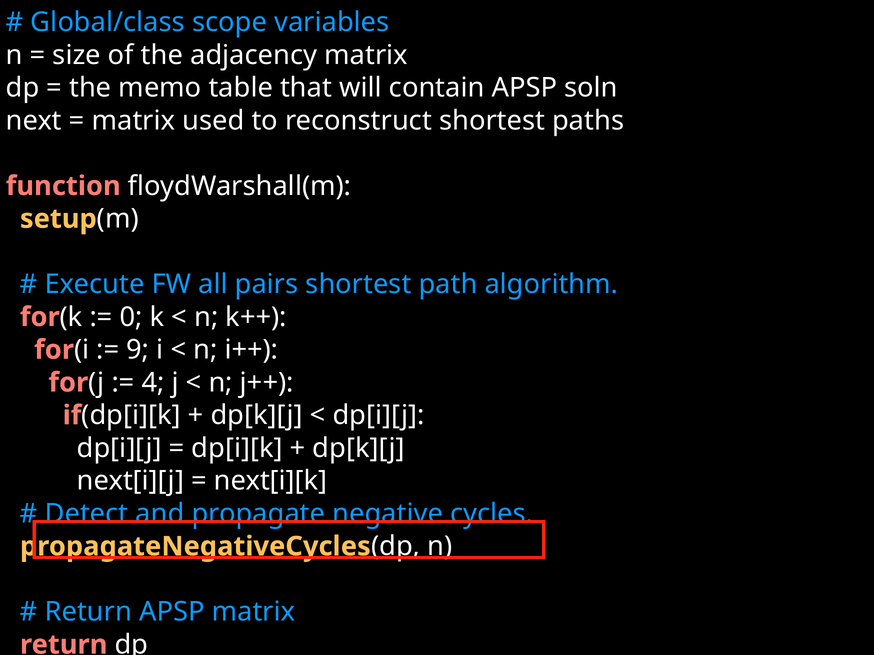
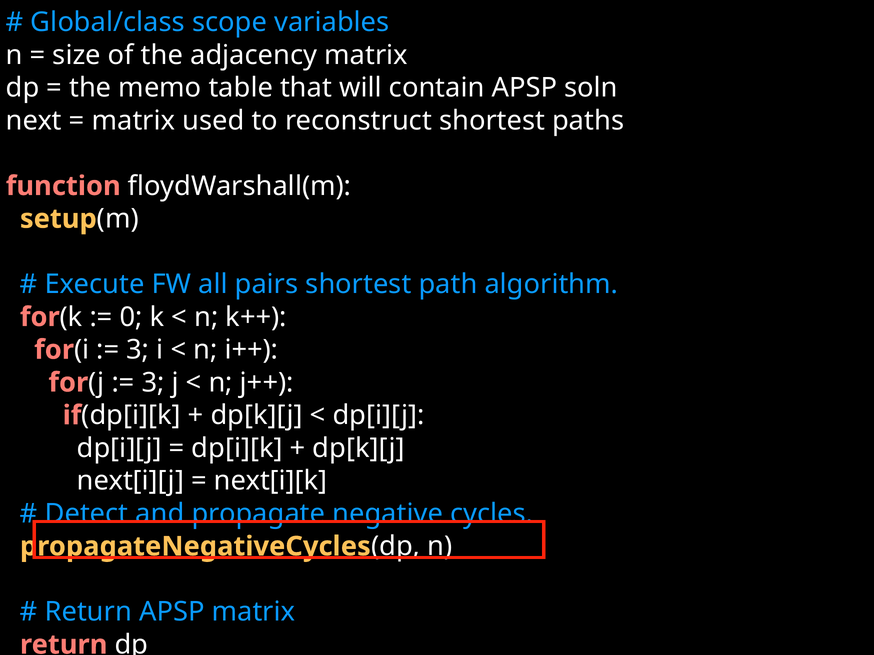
9: 9 -> 3 (138, 350)
4: 4 -> 3 (153, 383)
